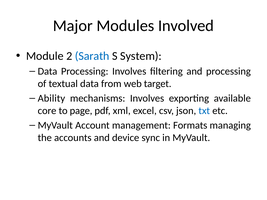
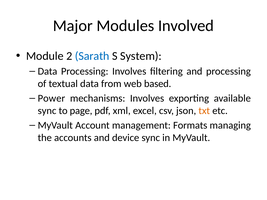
target: target -> based (158, 84)
Ability: Ability -> Power (51, 98)
core: core -> sync (47, 111)
txt colour: blue -> orange (204, 111)
